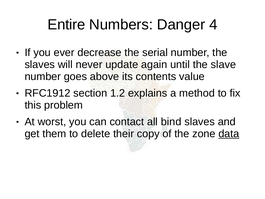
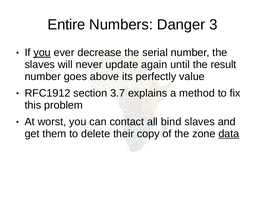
4: 4 -> 3 (213, 25)
you underline: none -> present (42, 53)
slave: slave -> result (224, 65)
contents: contents -> perfectly (156, 76)
1.2: 1.2 -> 3.7 (118, 93)
